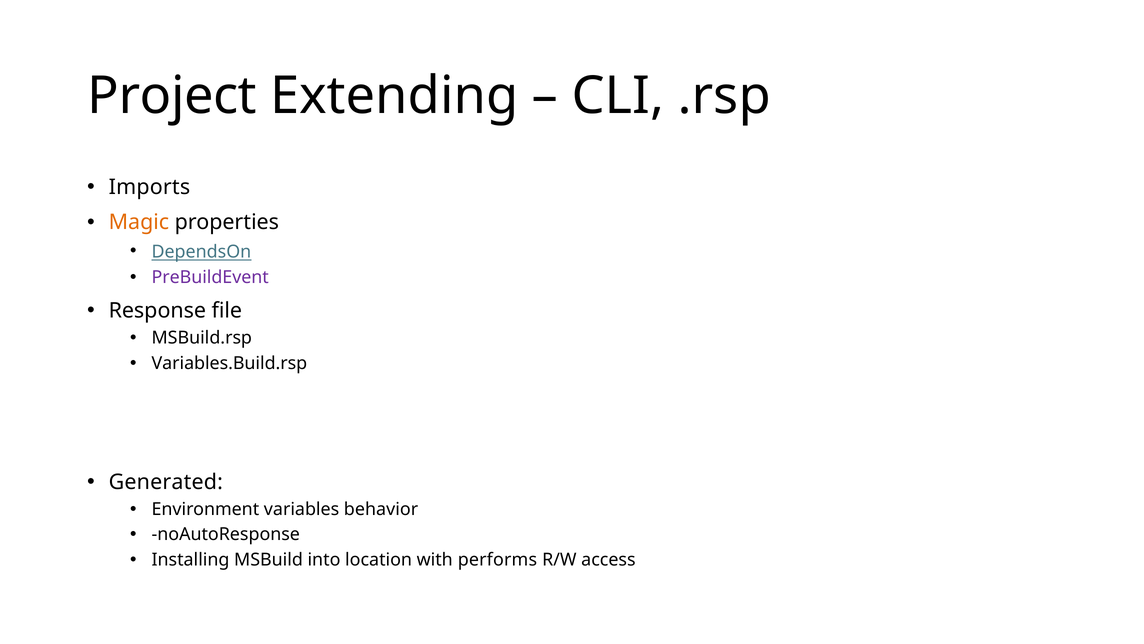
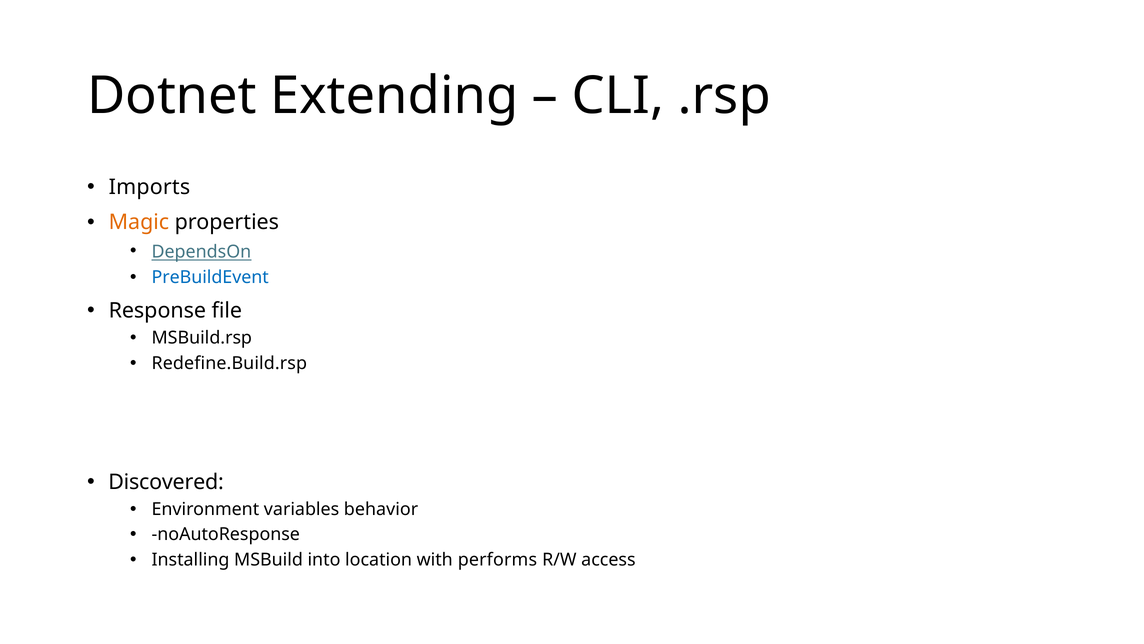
Project: Project -> Dotnet (172, 96)
PreBuildEvent colour: purple -> blue (210, 277)
Variables.Build.rsp: Variables.Build.rsp -> Redefine.Build.rsp (229, 363)
Generated: Generated -> Discovered (166, 482)
